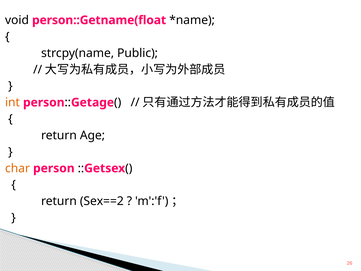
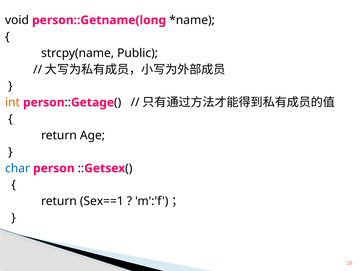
person::Getname(float: person::Getname(float -> person::Getname(long (99, 20)
char colour: orange -> blue (17, 168)
Sex==2: Sex==2 -> Sex==1 (102, 201)
